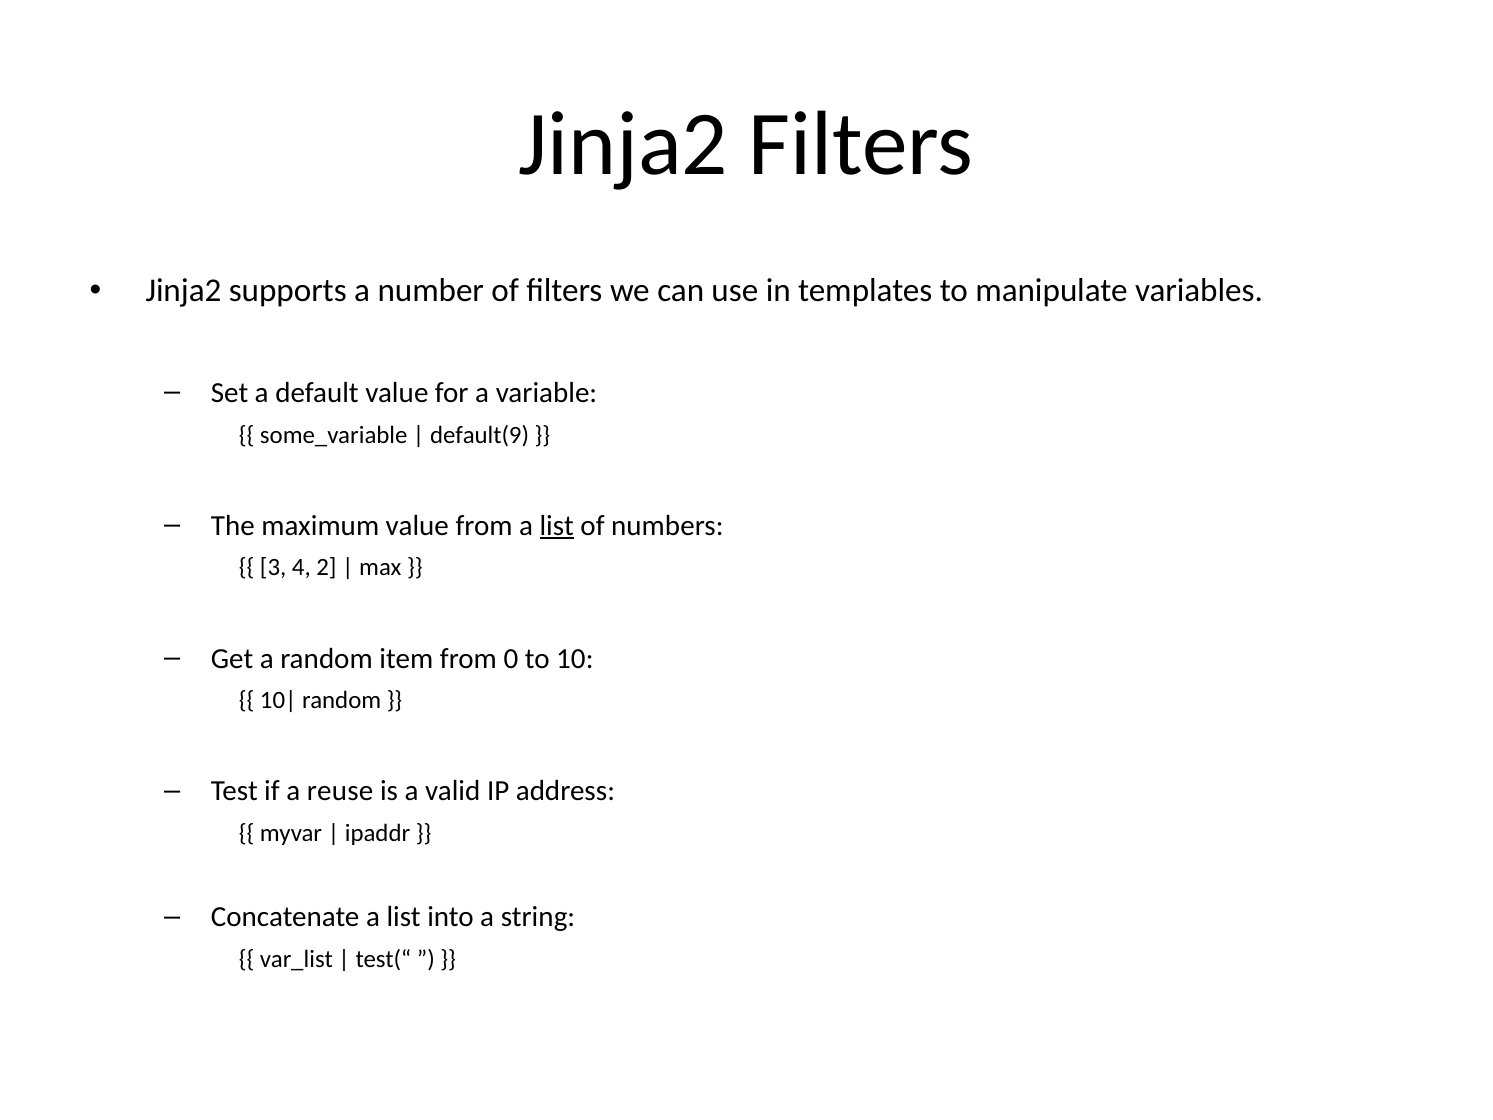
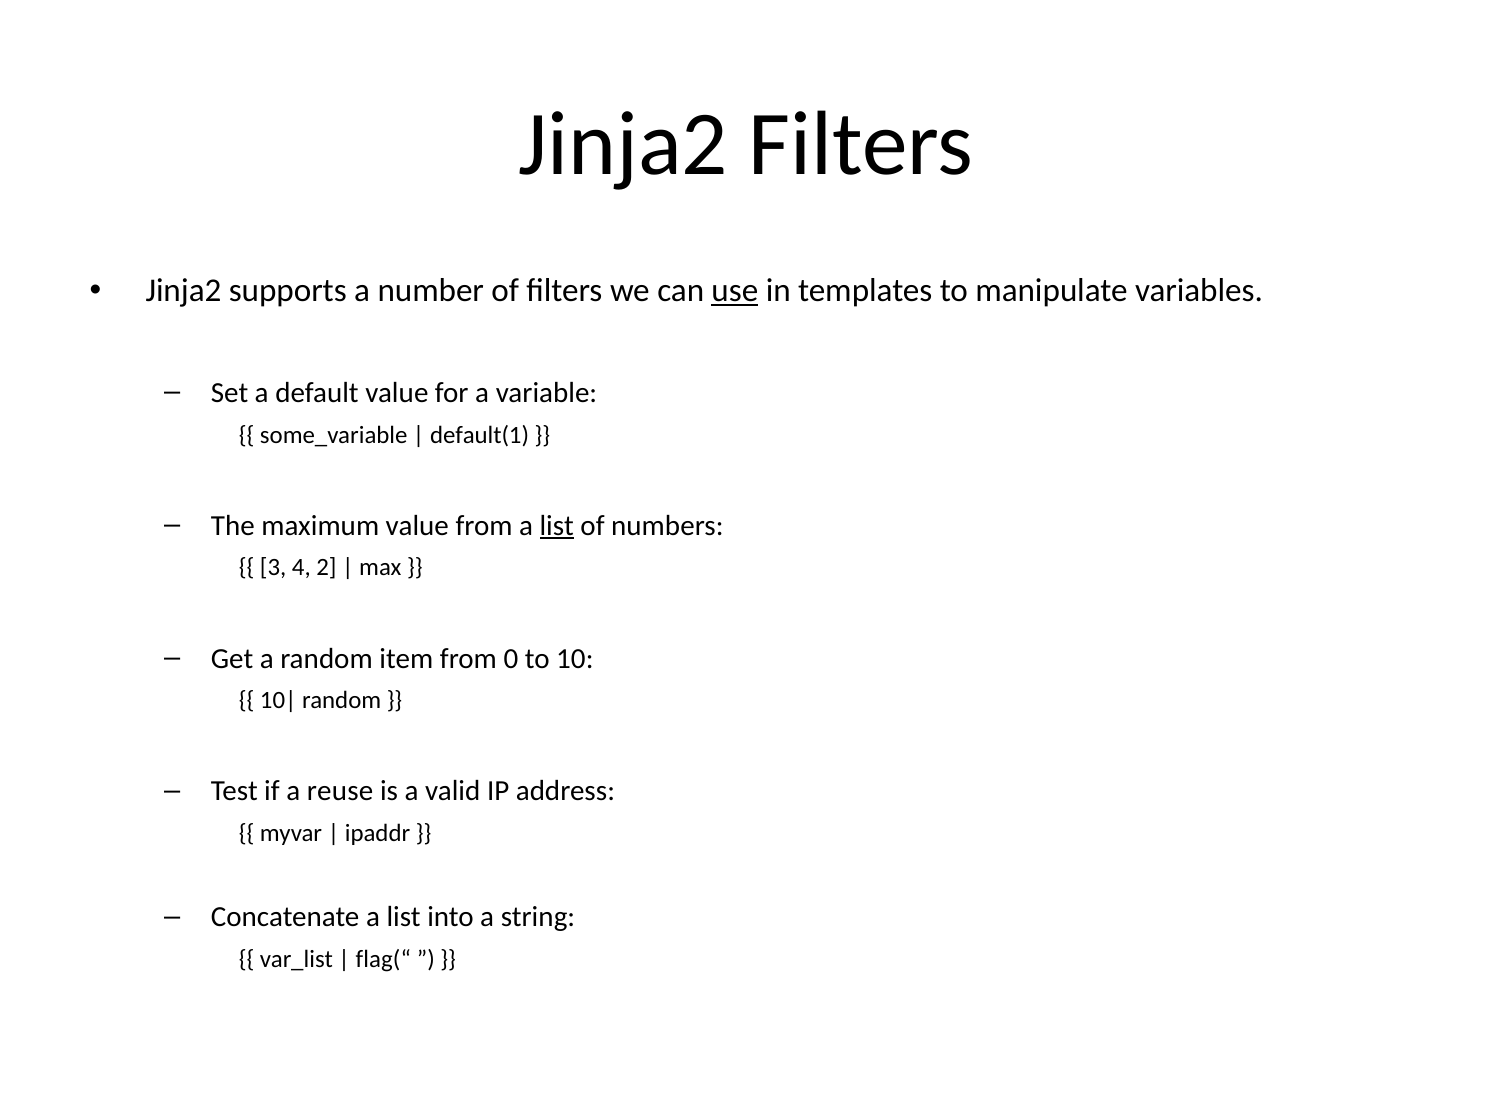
use underline: none -> present (735, 291)
default(9: default(9 -> default(1 (480, 435)
test(“: test(“ -> flag(“ (383, 959)
